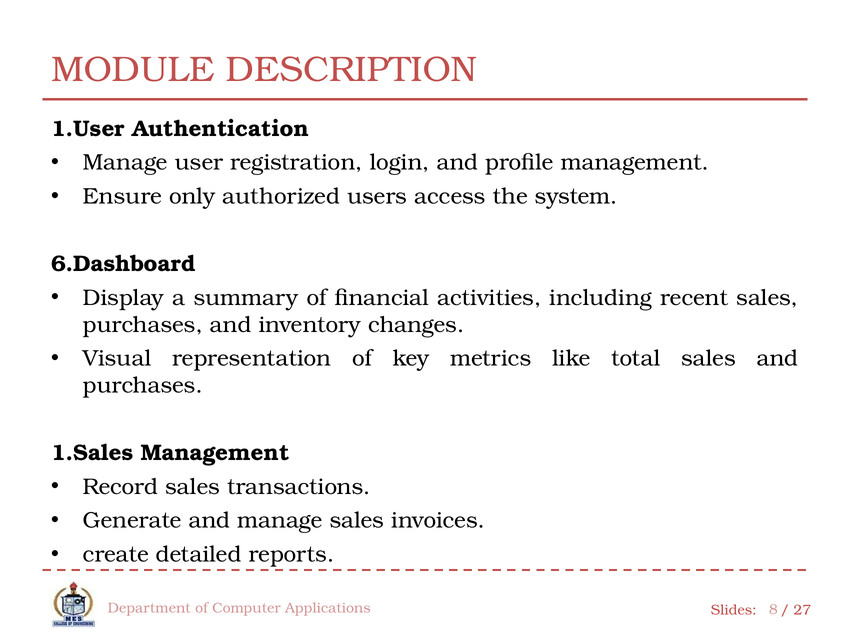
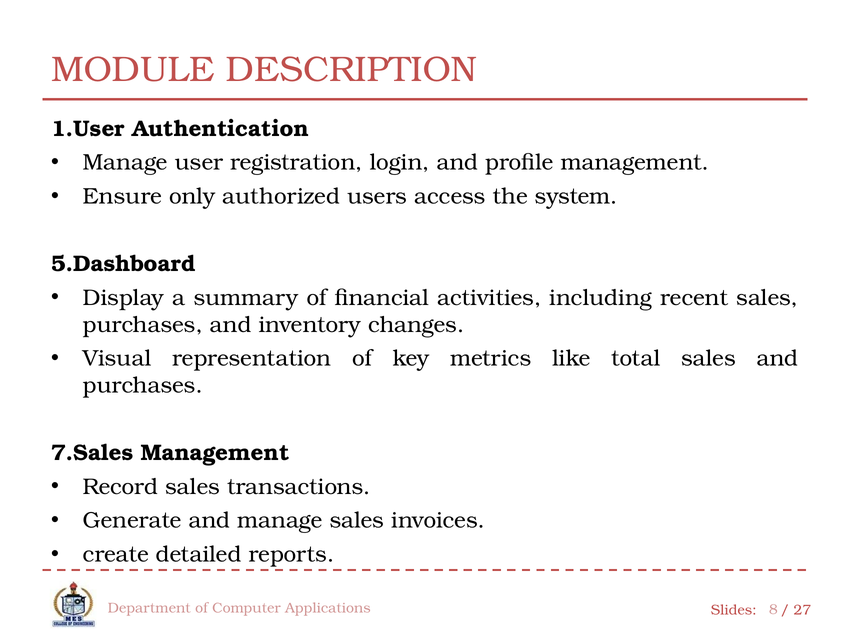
6.Dashboard: 6.Dashboard -> 5.Dashboard (123, 264)
1.Sales: 1.Sales -> 7.Sales (92, 453)
